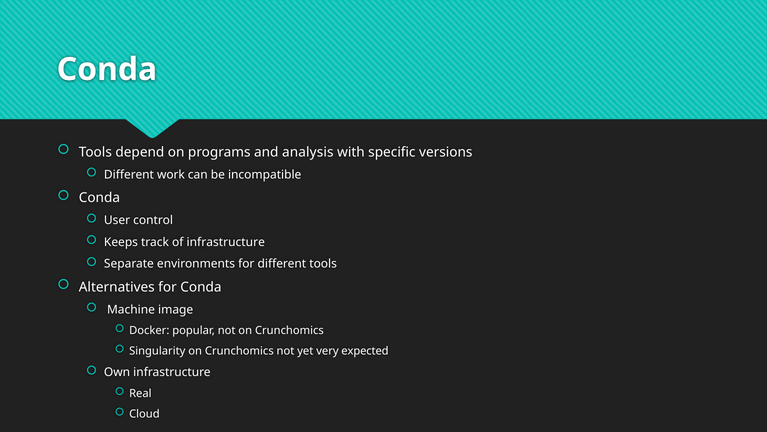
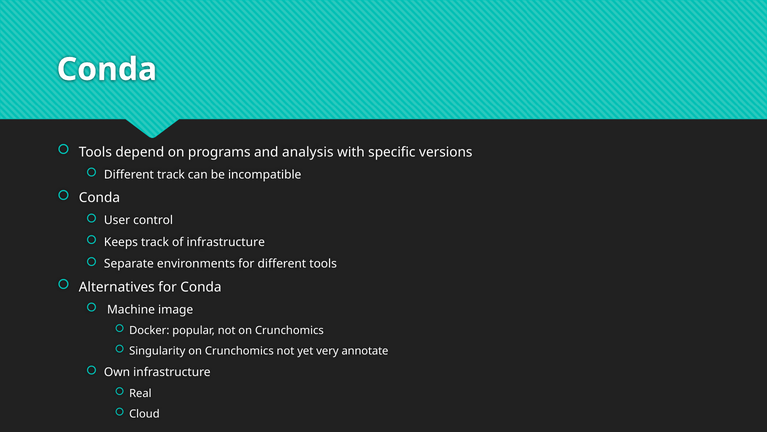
Different work: work -> track (171, 174)
expected: expected -> annotate (365, 351)
